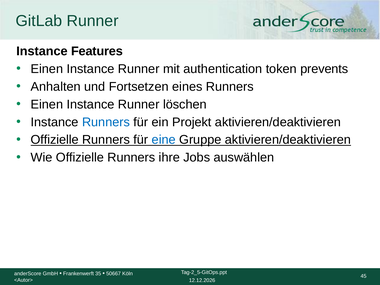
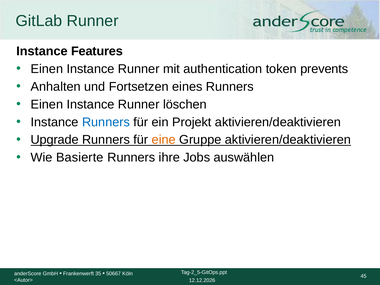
Offizielle: Offizielle -> Upgrade (55, 140)
eine colour: blue -> orange (164, 140)
Wie Offizielle: Offizielle -> Basierte (80, 158)
